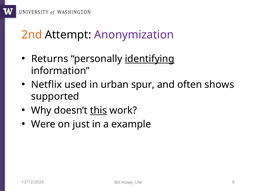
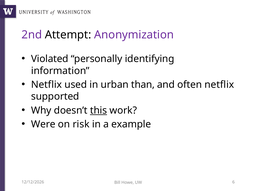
2nd colour: orange -> purple (32, 35)
Returns: Returns -> Violated (50, 59)
identifying underline: present -> none (150, 59)
spur: spur -> than (143, 84)
often shows: shows -> netflix (219, 84)
just: just -> risk (81, 124)
